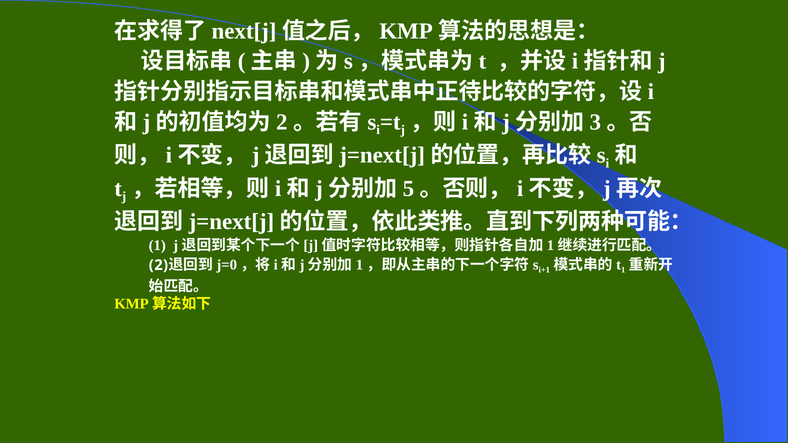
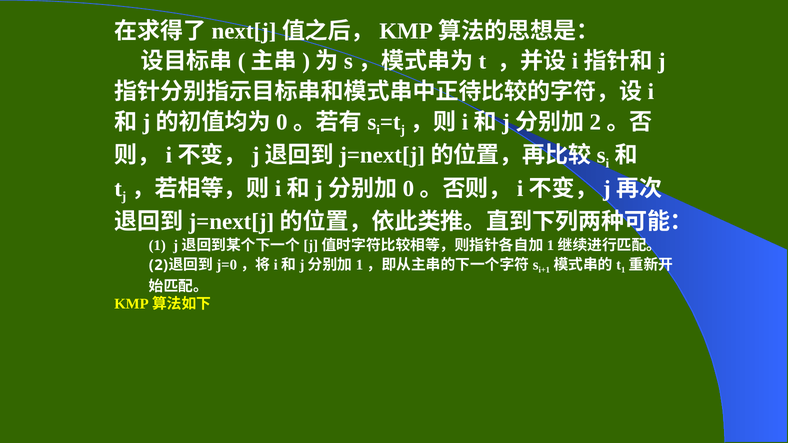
2: 2 -> 0 (282, 122)
3: 3 -> 2 (595, 122)
5: 5 -> 0 (408, 189)
